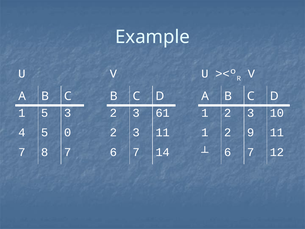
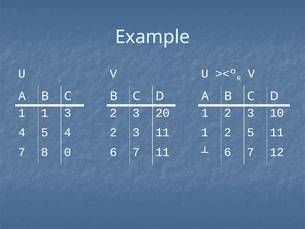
1 5: 5 -> 1 (45, 113)
61: 61 -> 20 (163, 113)
5 0: 0 -> 4 (68, 132)
2 9: 9 -> 5 (251, 132)
8 7: 7 -> 0 (68, 152)
7 14: 14 -> 11 (163, 152)
